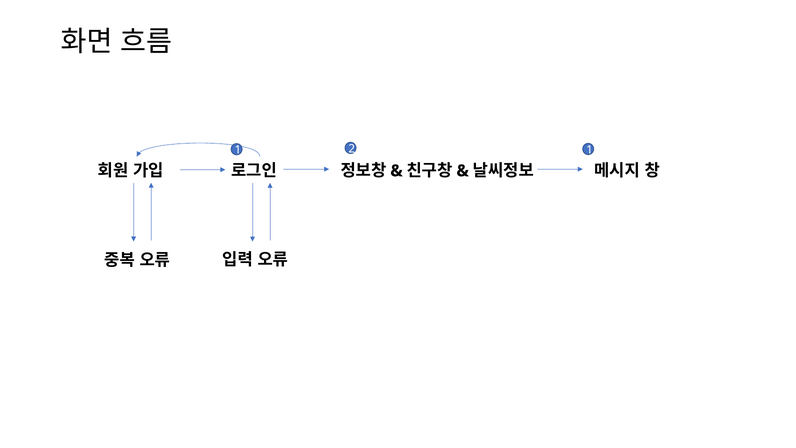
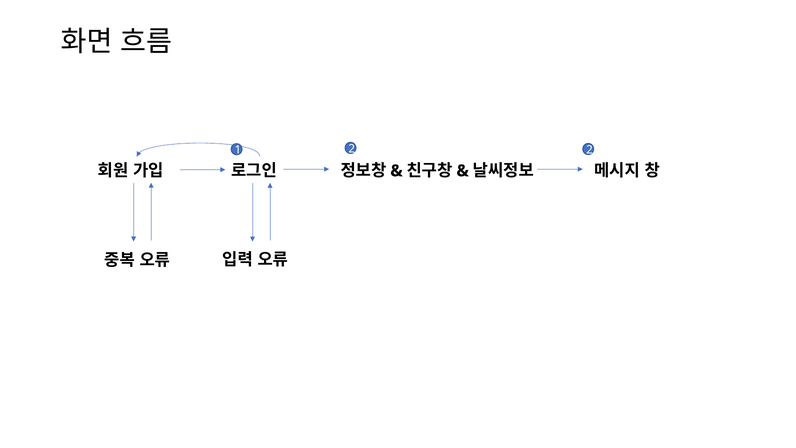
2 1: 1 -> 2 (589, 150)
